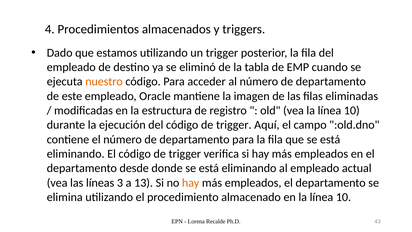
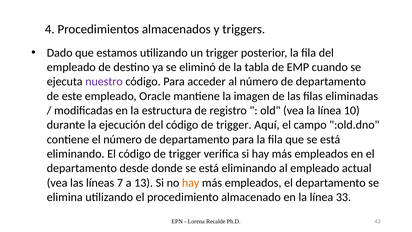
nuestro colour: orange -> purple (104, 82)
3: 3 -> 7 (120, 183)
en la línea 10: 10 -> 33 (344, 197)
